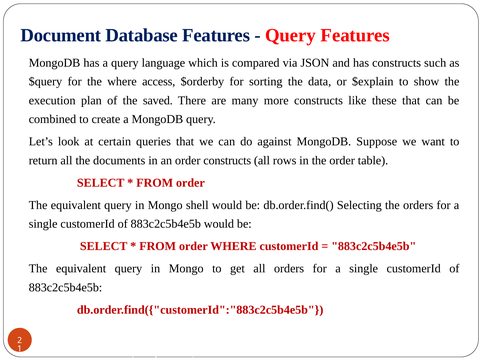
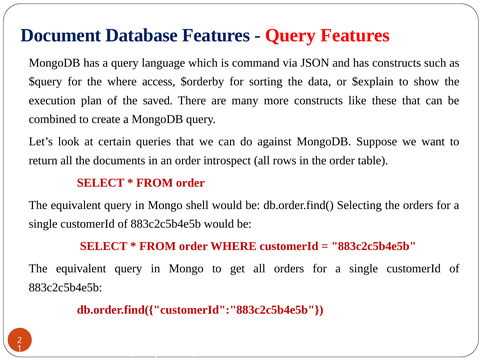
compared: compared -> command (256, 63)
order constructs: constructs -> introspect (227, 160)
